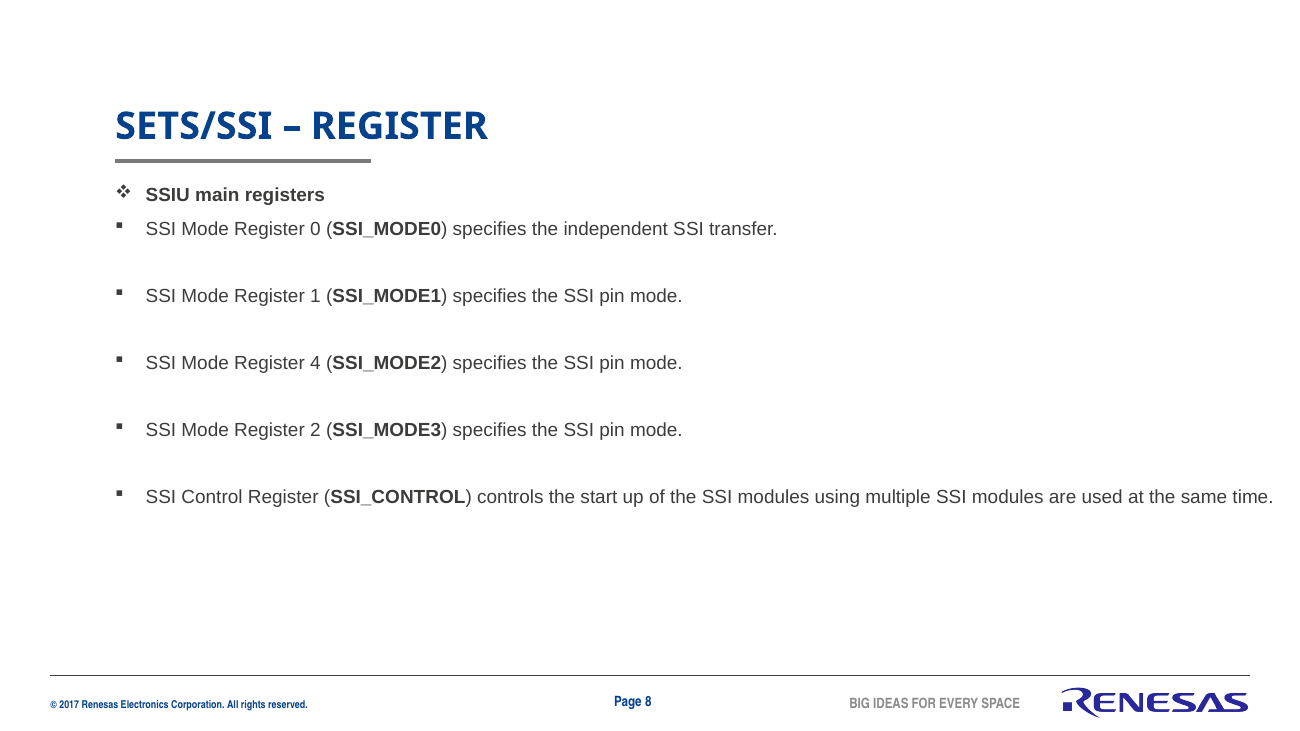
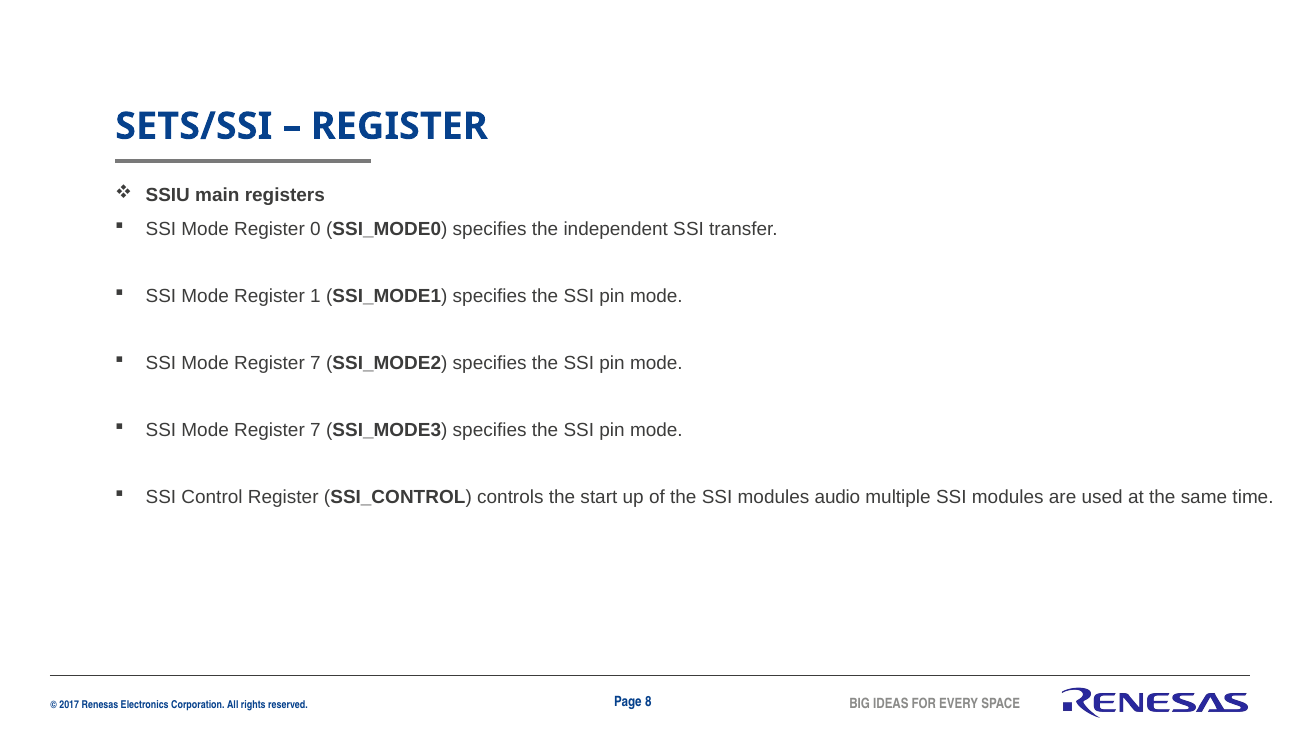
4: 4 -> 7 (315, 363)
2: 2 -> 7 (315, 430)
using: using -> audio (837, 498)
